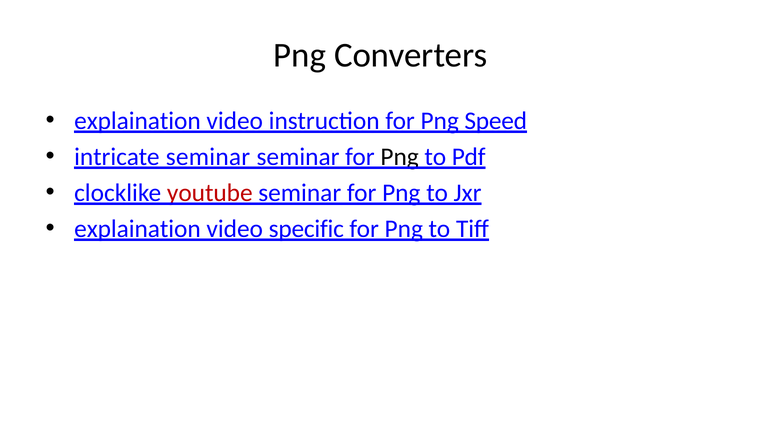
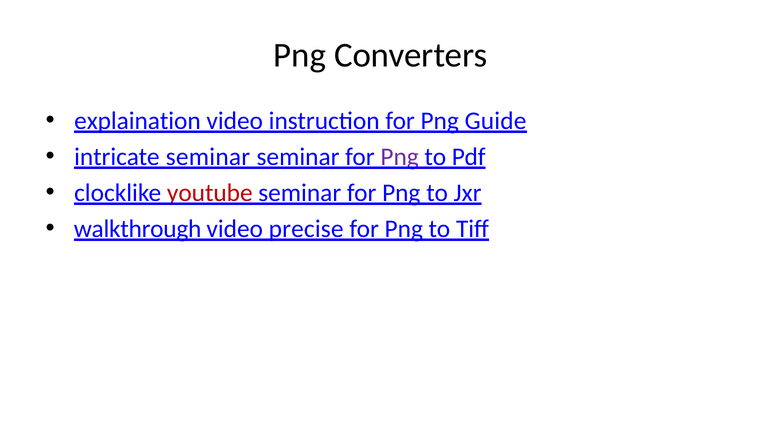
Speed: Speed -> Guide (496, 121)
Png colour: black -> purple (400, 157)
explaination: explaination -> walkthrough (138, 229)
specific: specific -> precise (306, 229)
